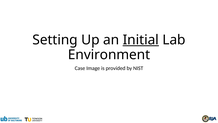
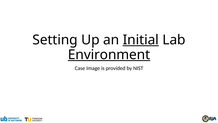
Environment underline: none -> present (109, 54)
